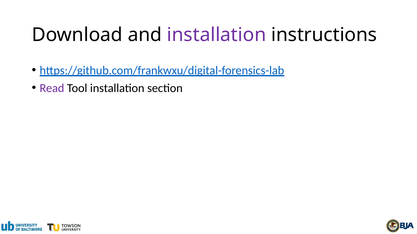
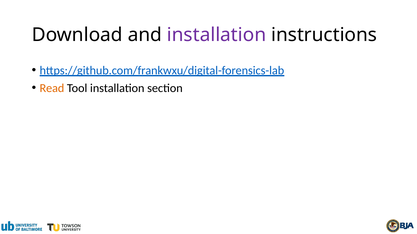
Read colour: purple -> orange (52, 88)
